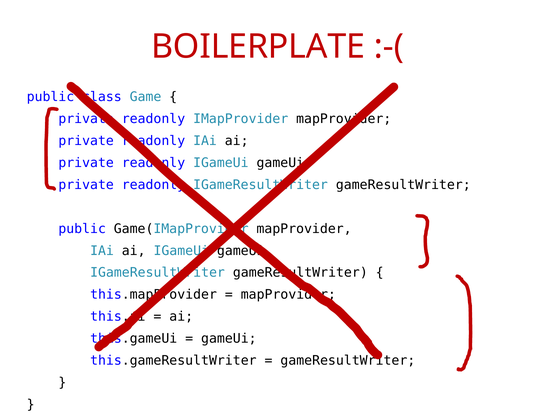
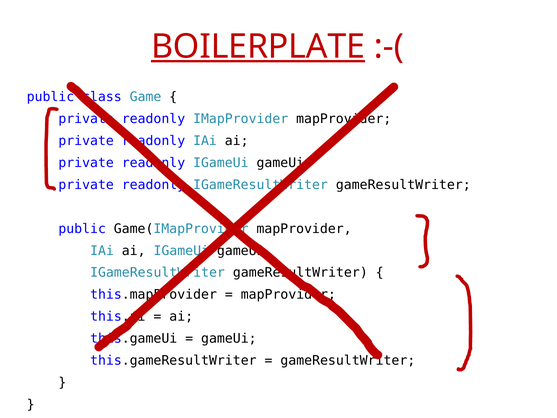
BOILERPLATE underline: none -> present (258, 46)
